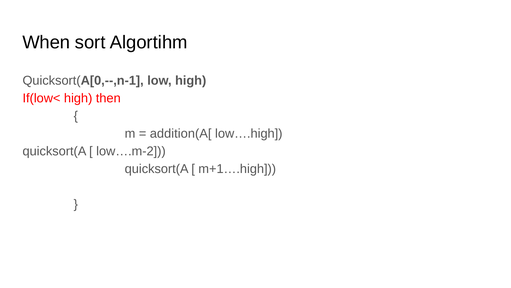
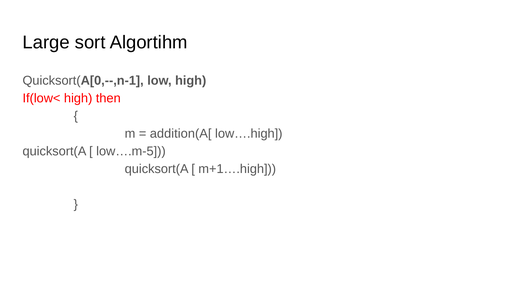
When: When -> Large (46, 42)
low….m-2: low….m-2 -> low….m-5 (131, 151)
